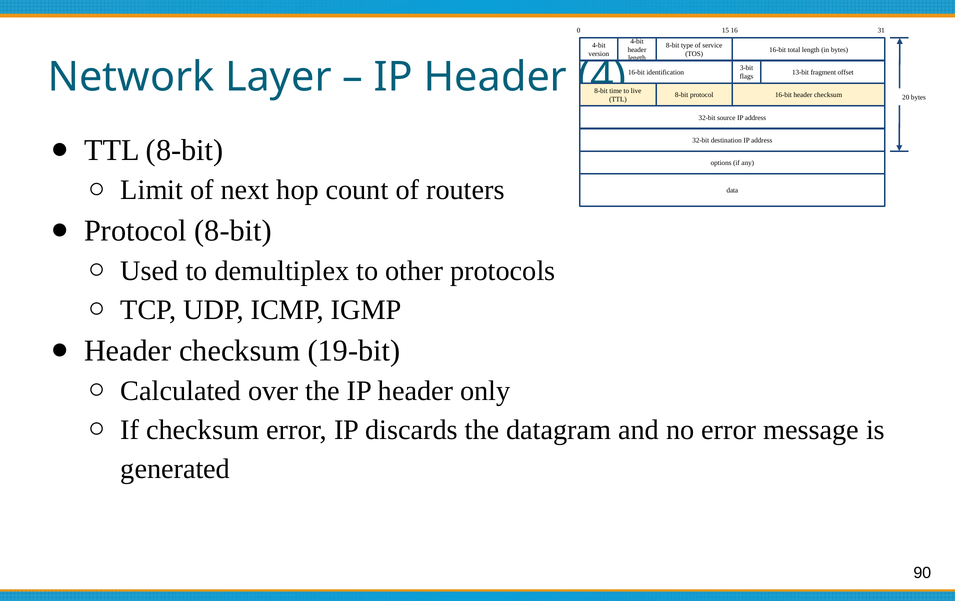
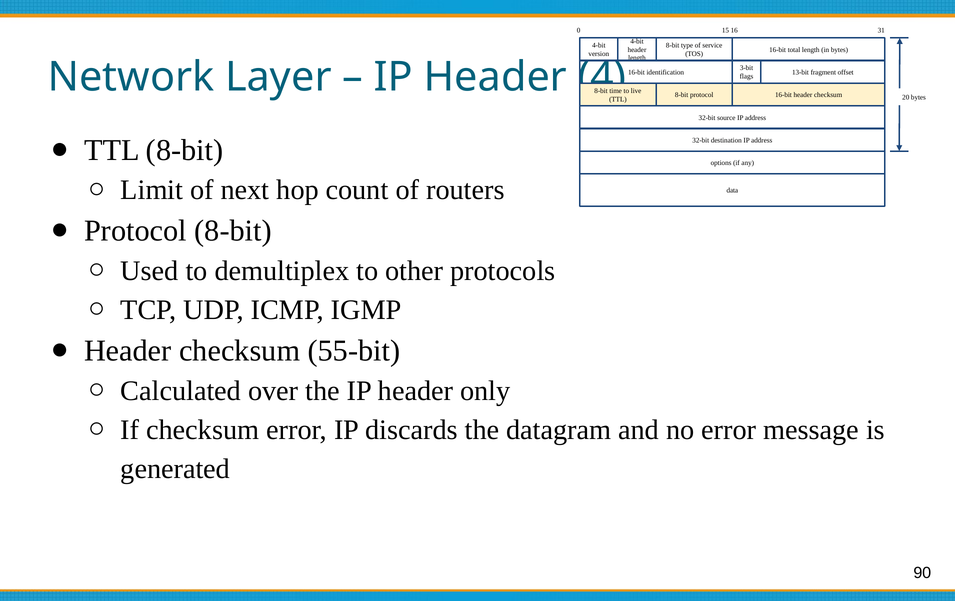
19-bit: 19-bit -> 55-bit (354, 351)
